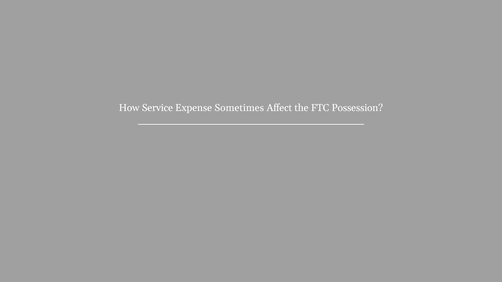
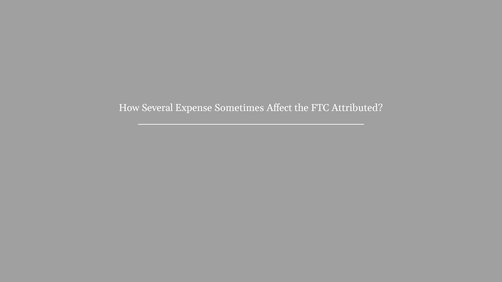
Service: Service -> Several (157, 108)
Possession: Possession -> Attributed (357, 108)
